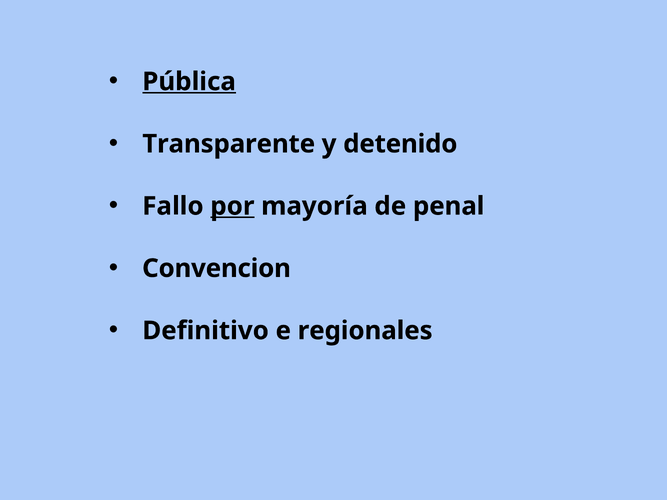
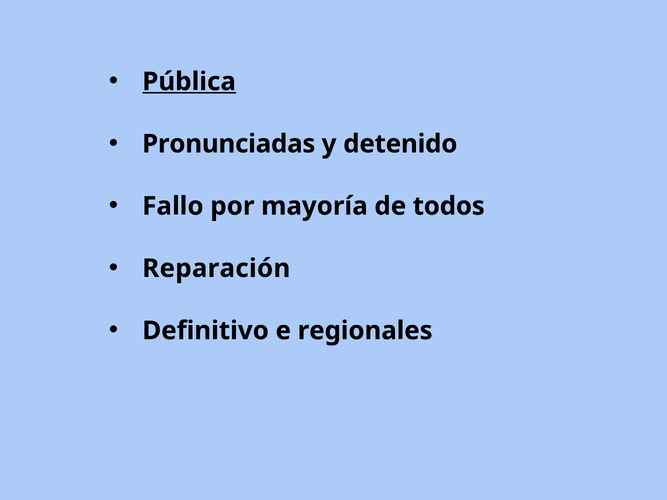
Transparente: Transparente -> Pronunciadas (229, 144)
por underline: present -> none (232, 206)
penal: penal -> todos (449, 206)
Convencion: Convencion -> Reparación (216, 269)
